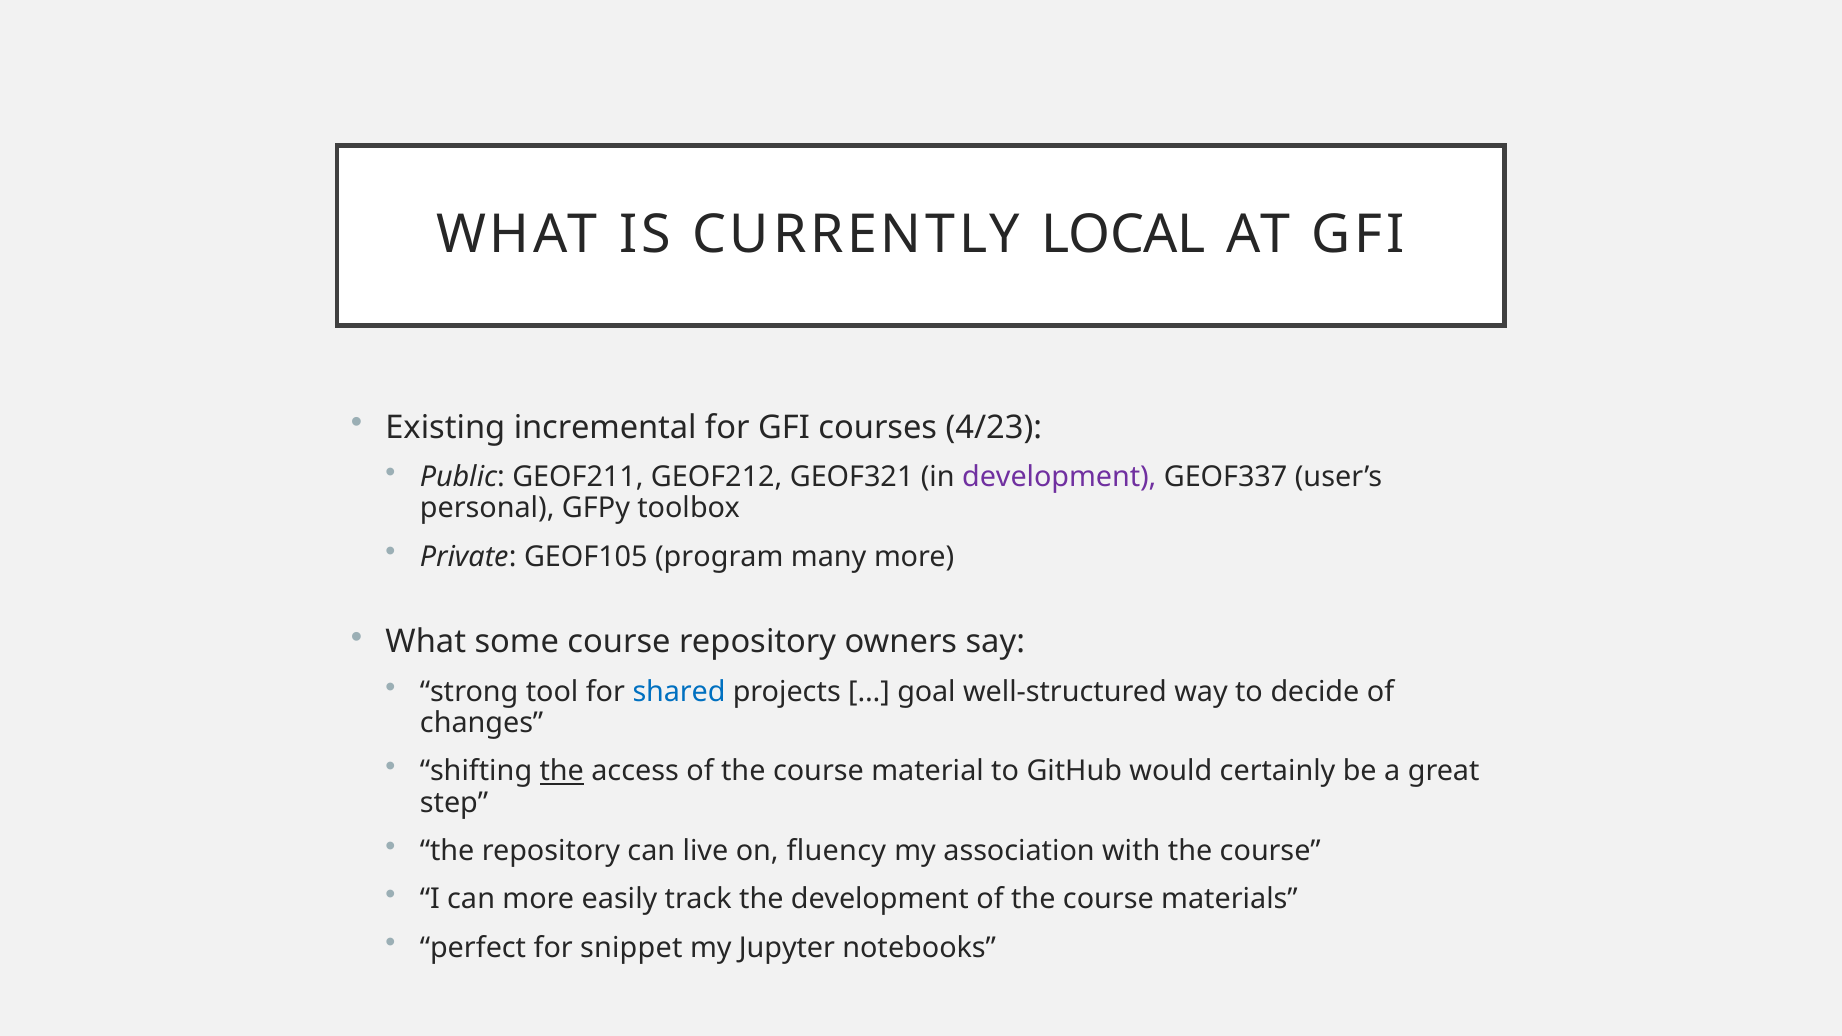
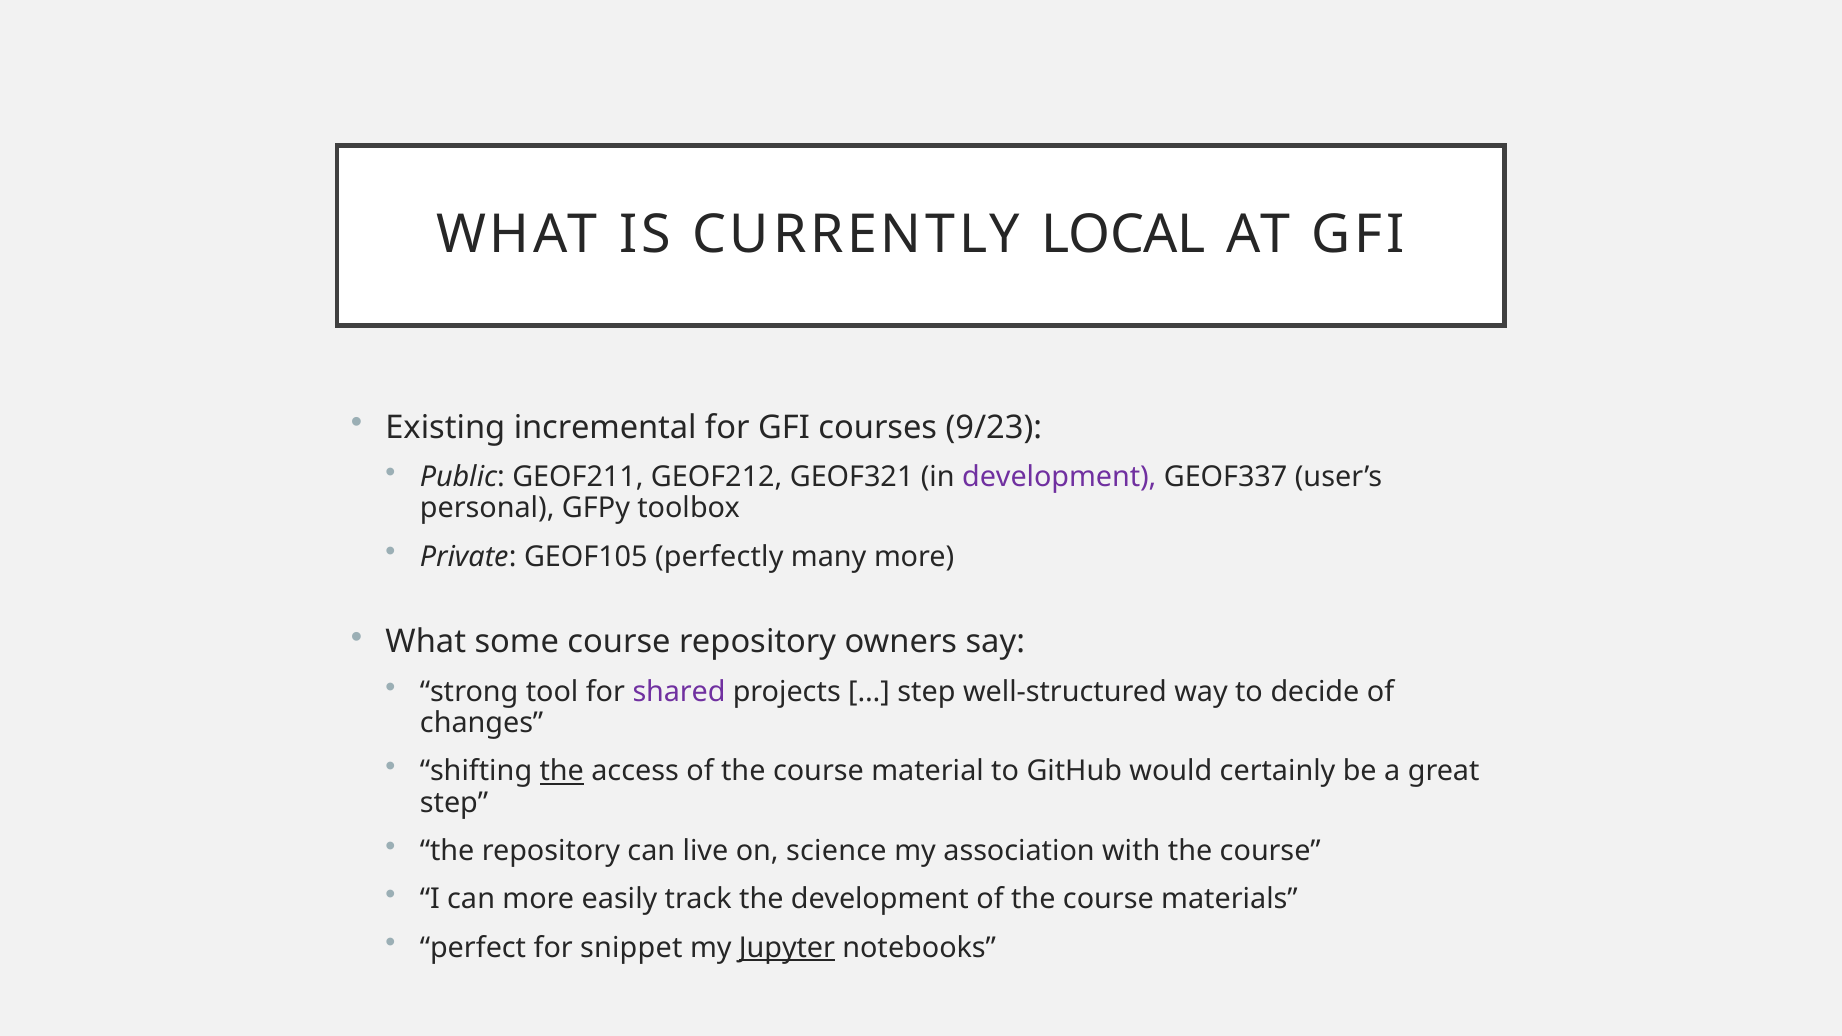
4/23: 4/23 -> 9/23 (994, 427)
program: program -> perfectly (719, 557)
shared colour: blue -> purple (679, 692)
goal: goal -> step (926, 692)
fluency: fluency -> science (836, 851)
Jupyter underline: none -> present (787, 948)
